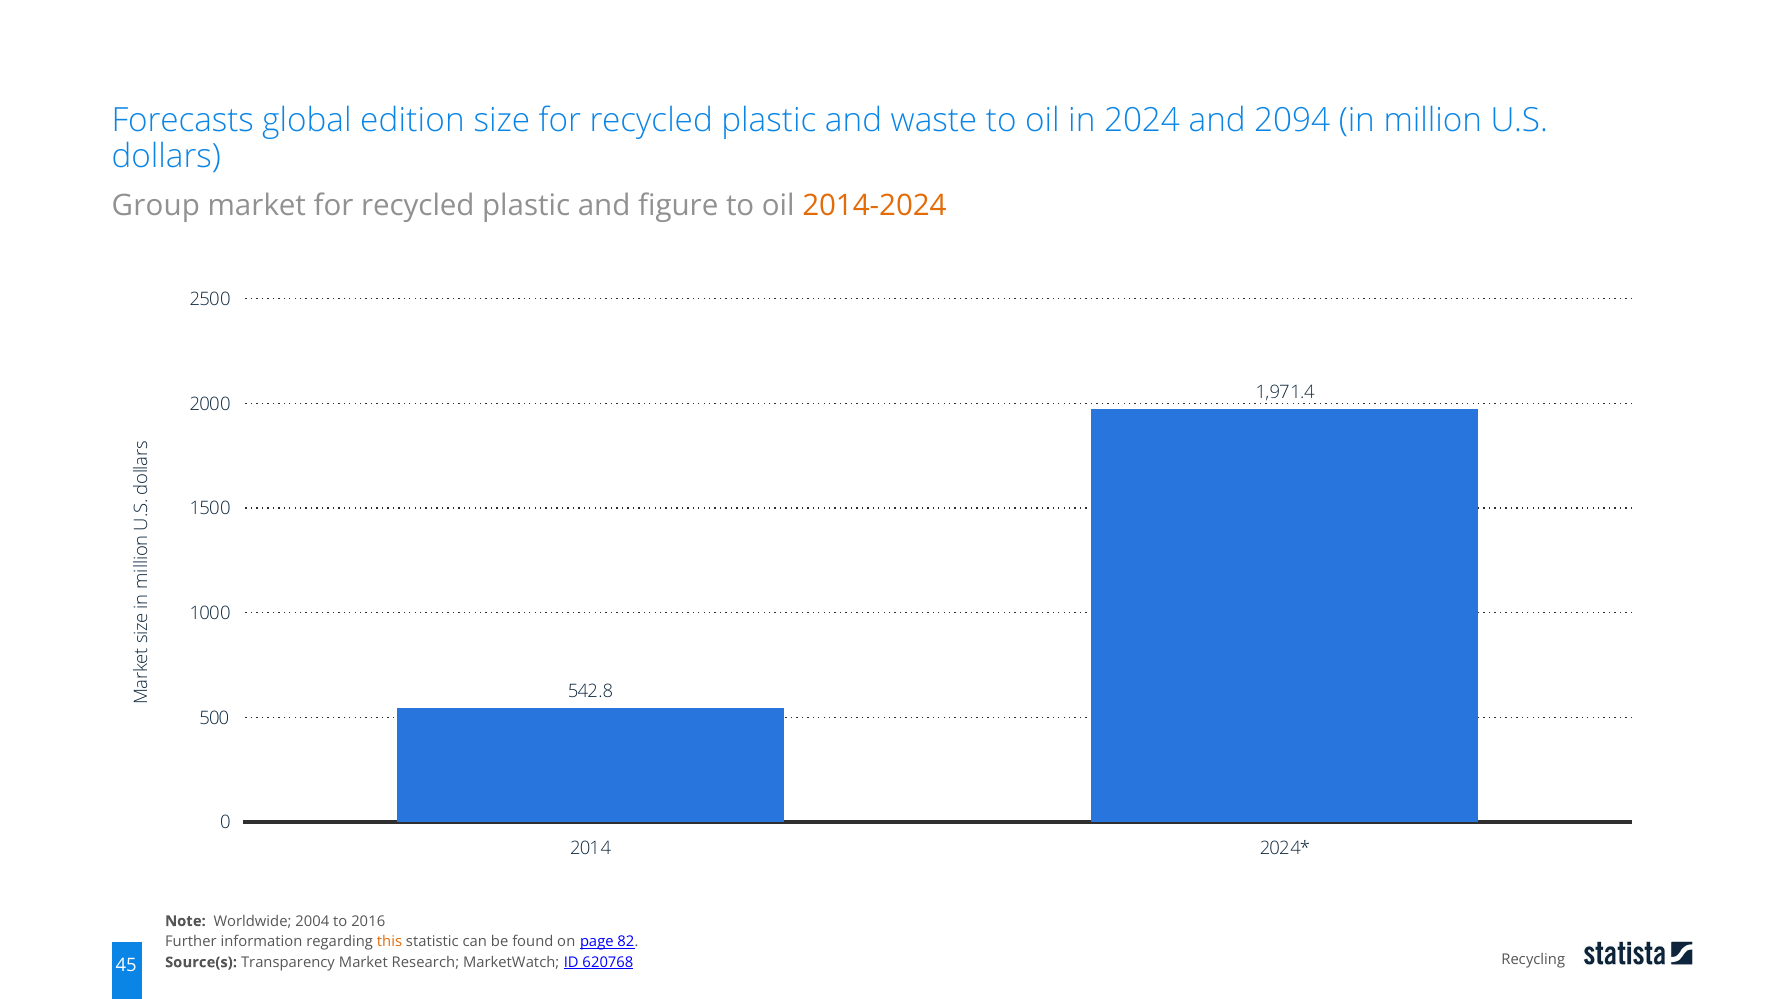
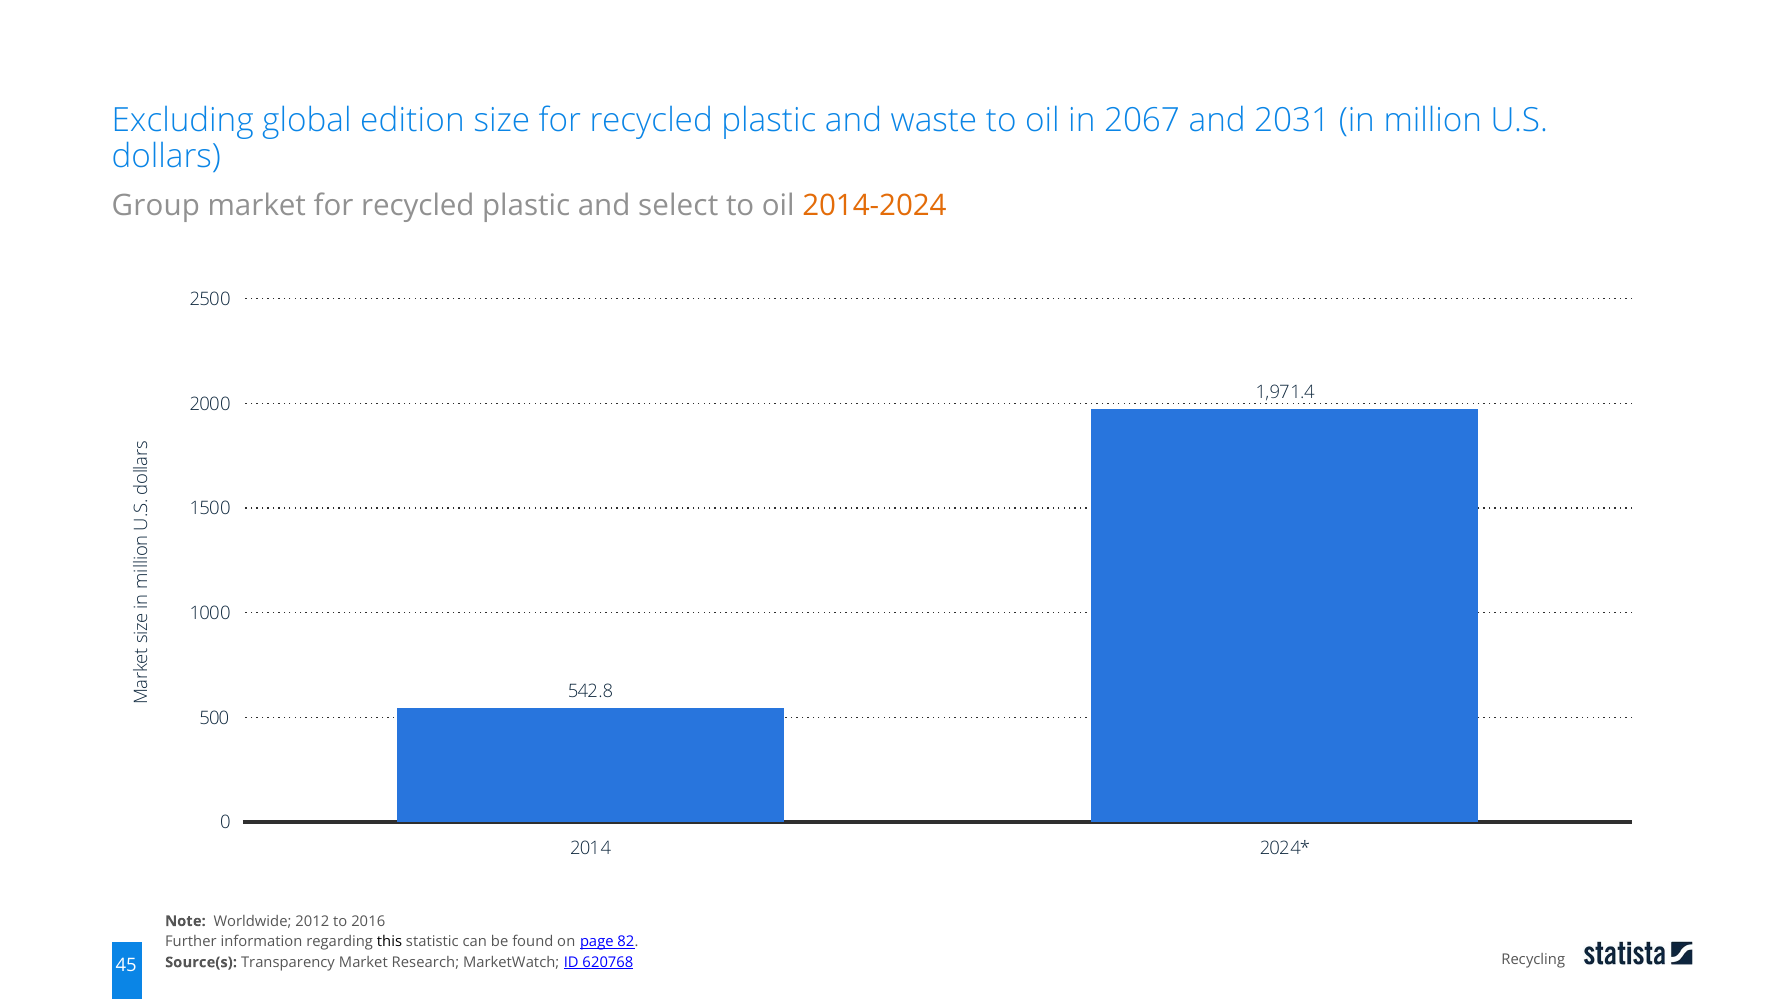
Forecasts: Forecasts -> Excluding (183, 121)
2024: 2024 -> 2067 (1142, 121)
2094: 2094 -> 2031 (1292, 121)
figure: figure -> select (678, 206)
2004: 2004 -> 2012 (312, 921)
this colour: orange -> black (390, 942)
